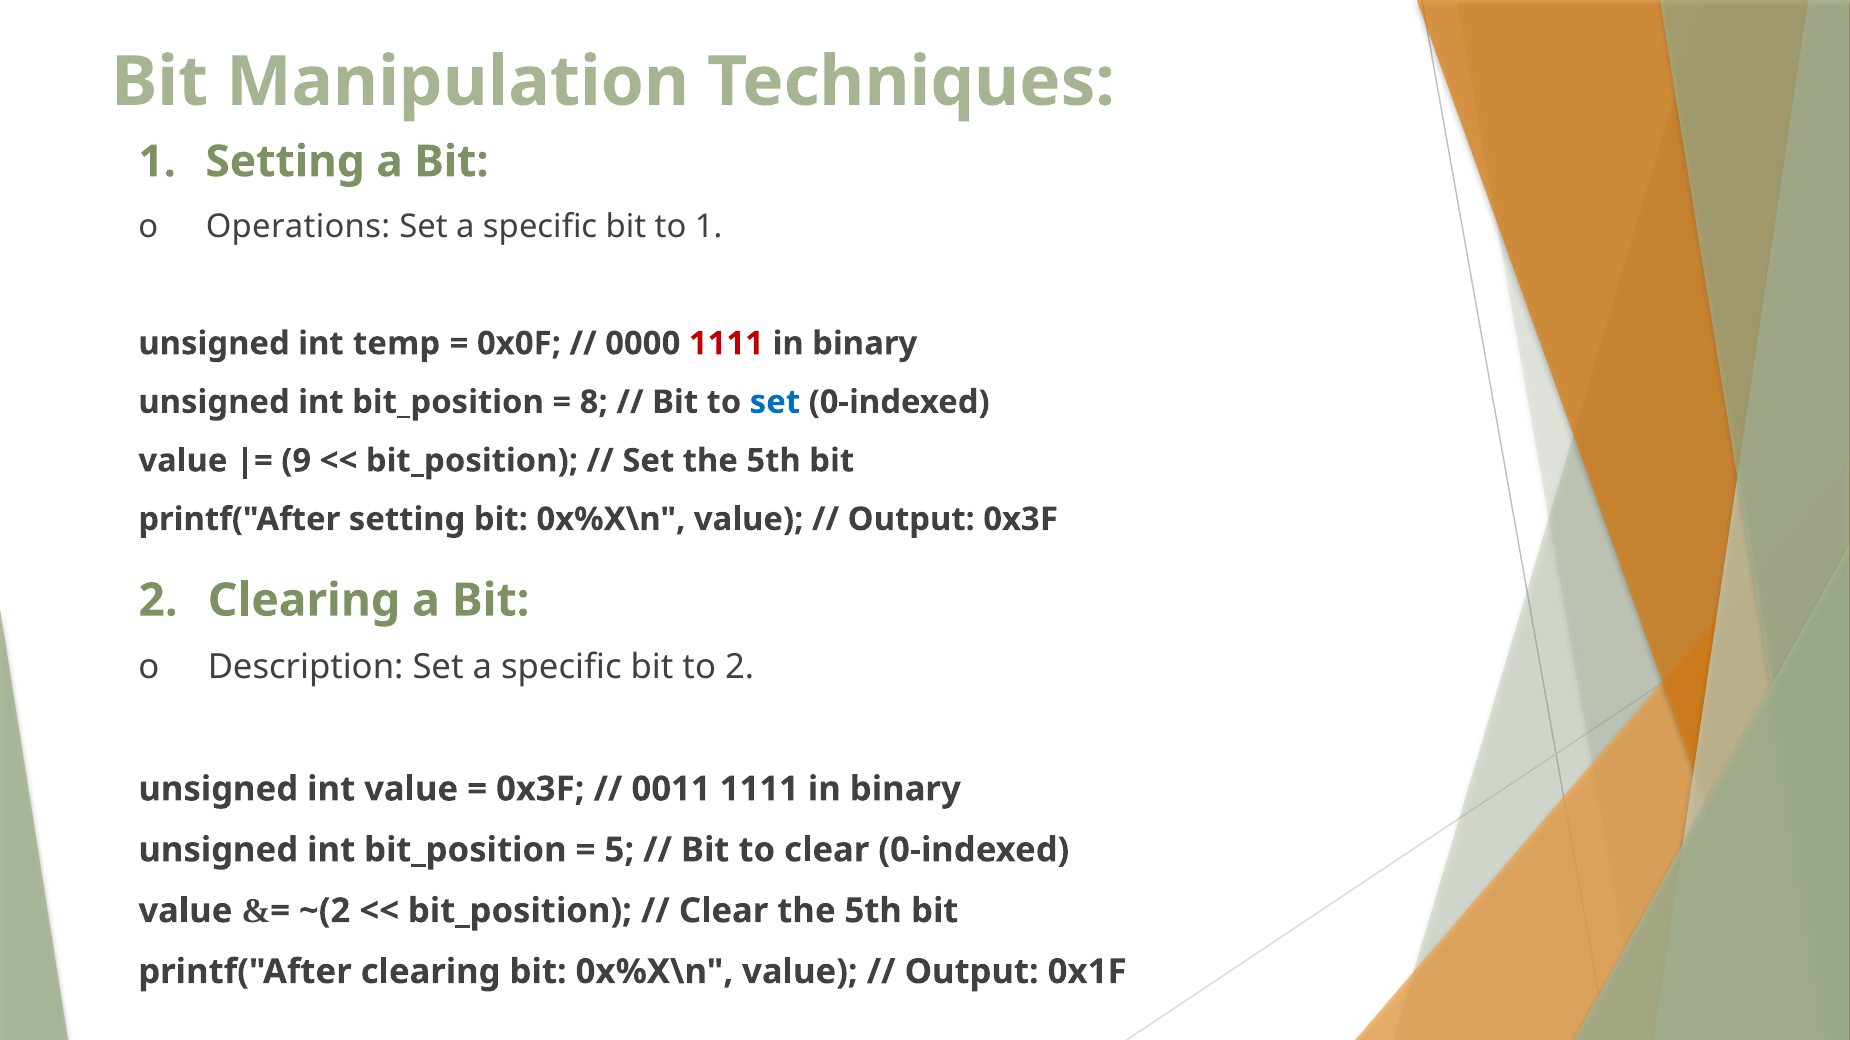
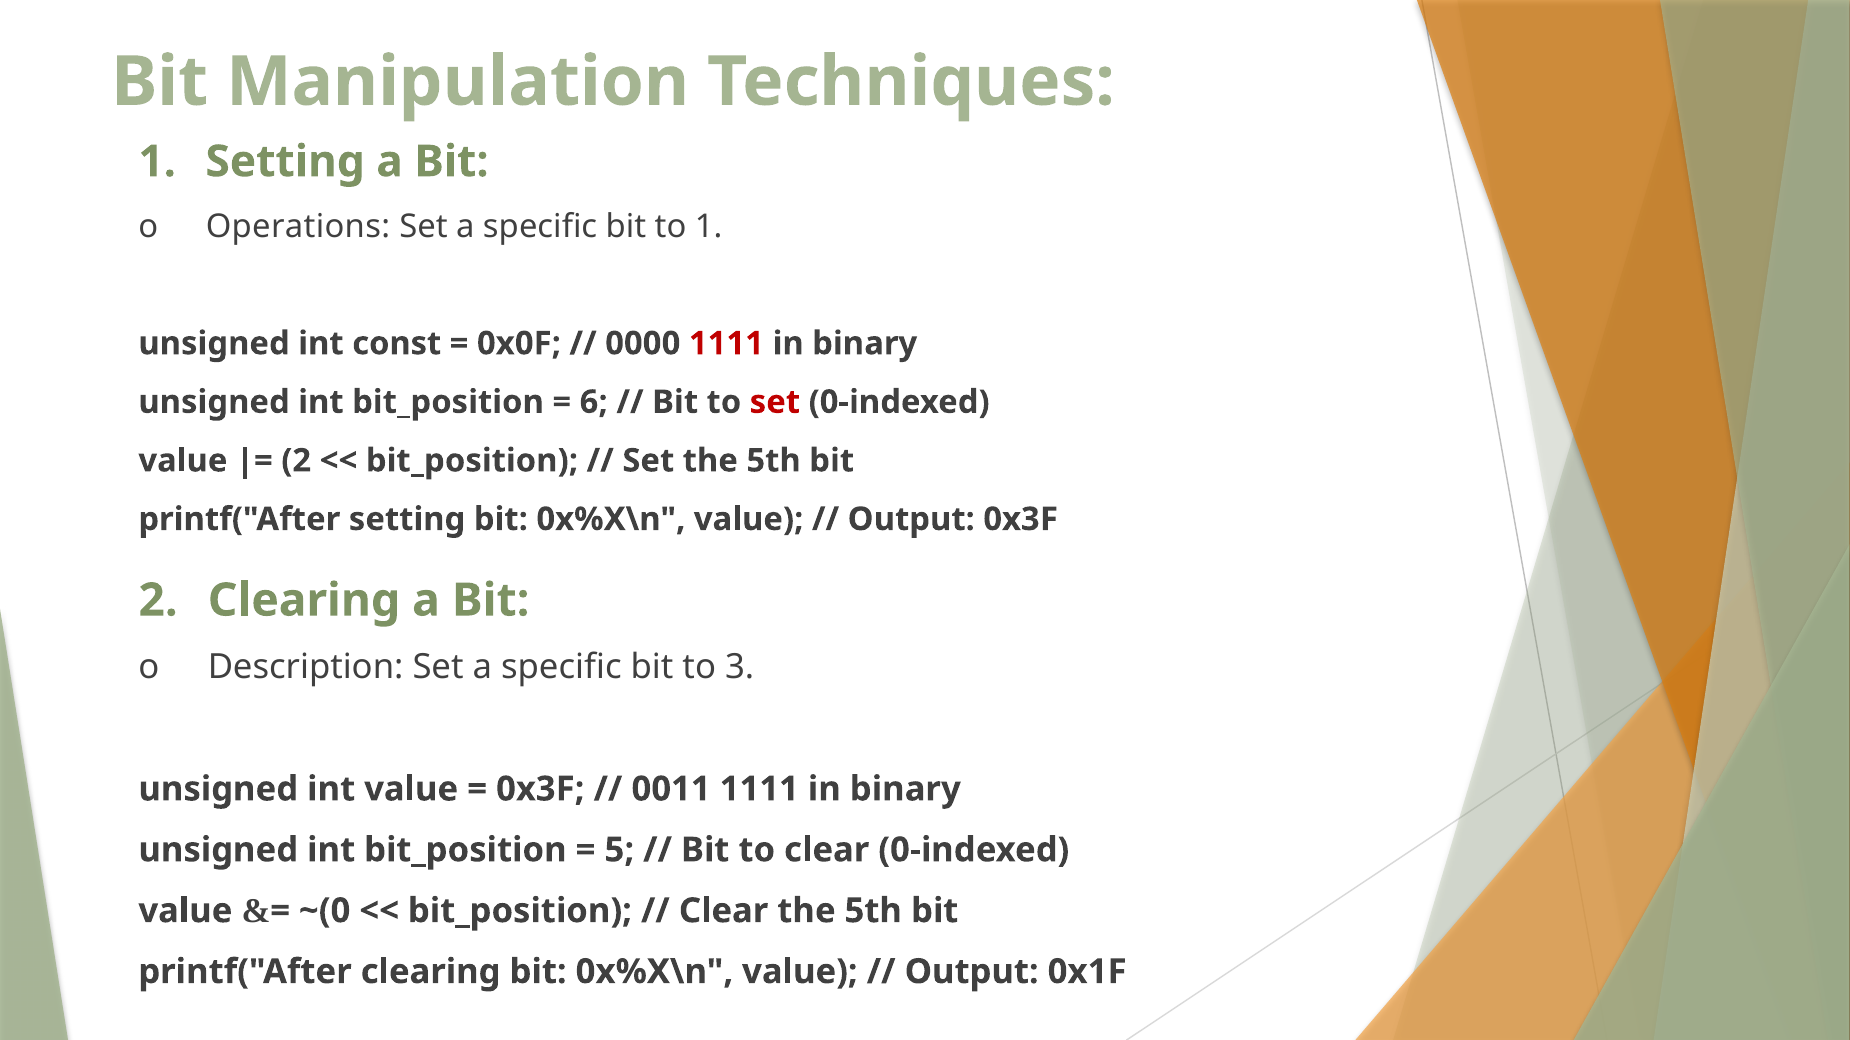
temp: temp -> const (397, 344)
8: 8 -> 6 (594, 402)
set colour: blue -> red (775, 402)
9: 9 -> 2 (296, 461)
to 2: 2 -> 3 (740, 668)
~(2: ~(2 -> ~(0 (325, 911)
